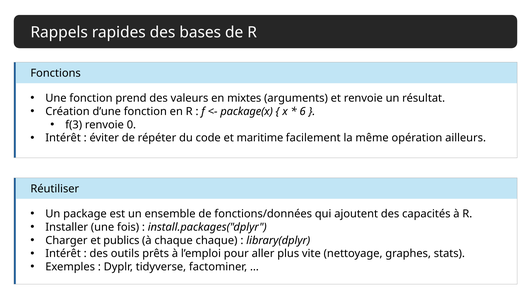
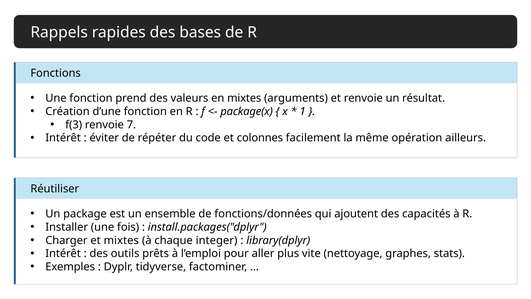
6: 6 -> 1 (303, 111)
0: 0 -> 7 (131, 125)
maritime: maritime -> colonnes (260, 138)
et publics: publics -> mixtes (121, 240)
chaque chaque: chaque -> integer (217, 240)
